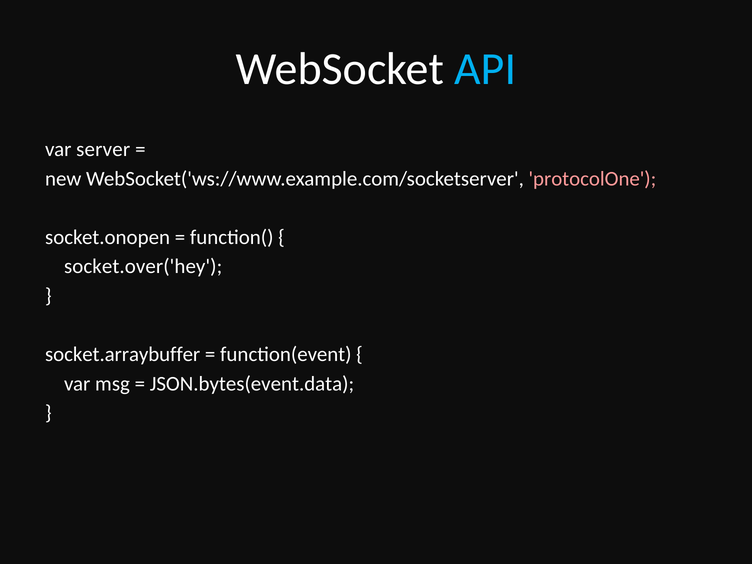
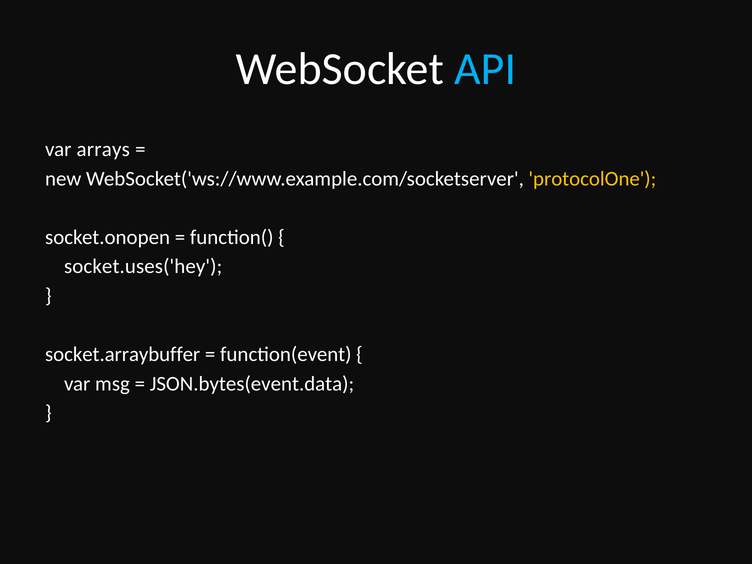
server: server -> arrays (103, 149)
protocolOne colour: pink -> yellow (592, 179)
socket.over('hey: socket.over('hey -> socket.uses('hey (143, 267)
